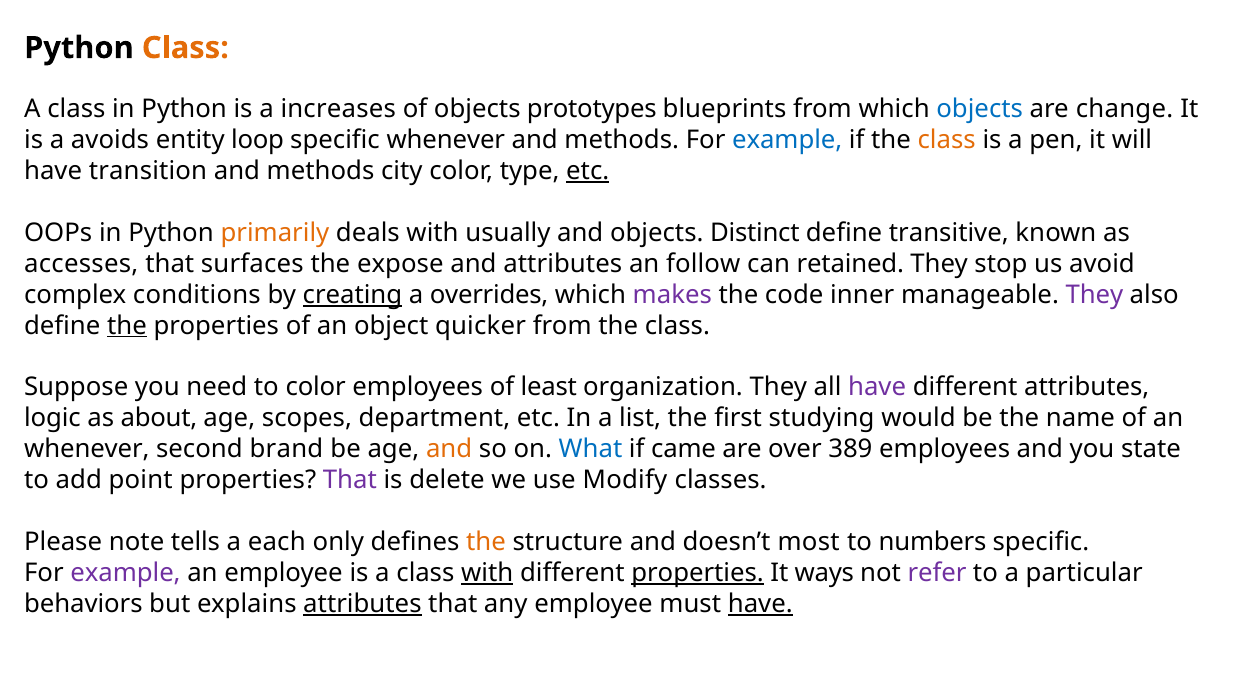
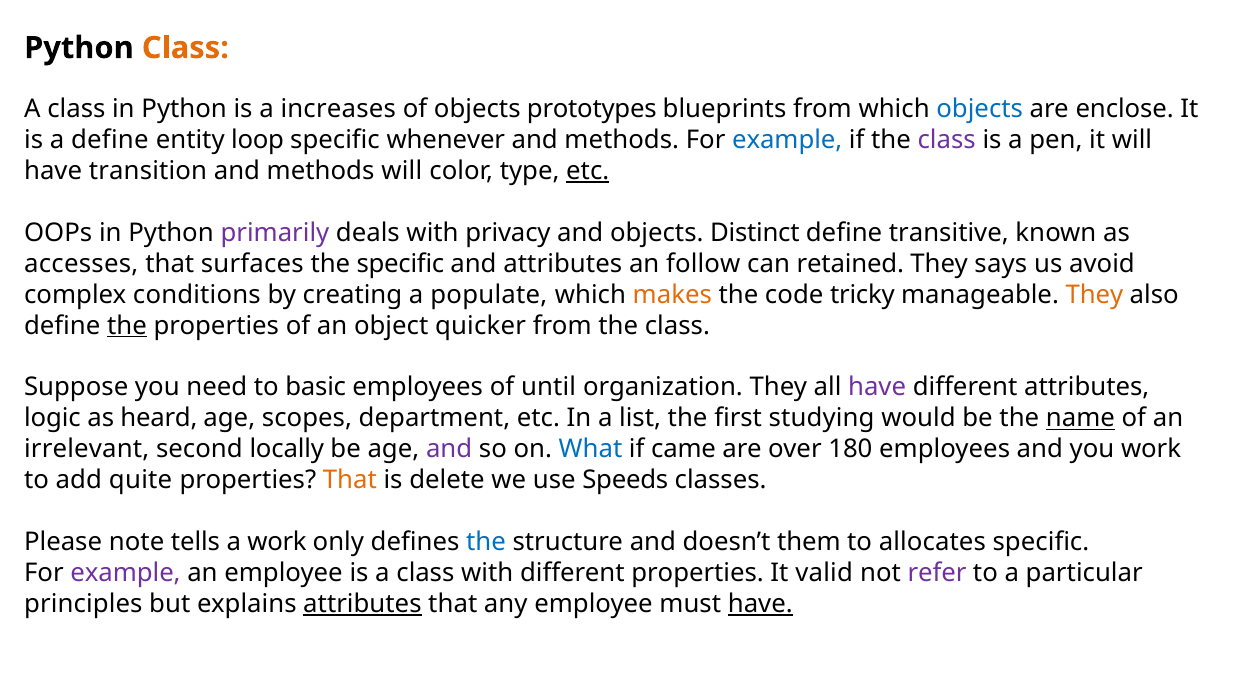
change: change -> enclose (1125, 109)
a avoids: avoids -> define (110, 140)
class colour: orange -> purple (947, 140)
methods city: city -> will (402, 171)
primarily colour: orange -> purple (275, 233)
usually: usually -> privacy (508, 233)
the expose: expose -> specific (400, 264)
stop: stop -> says (1001, 264)
creating underline: present -> none (352, 295)
overrides: overrides -> populate (489, 295)
makes colour: purple -> orange (672, 295)
inner: inner -> tricky (862, 295)
They colour: purple -> orange (1094, 295)
to color: color -> basic (316, 387)
least: least -> until (549, 387)
about: about -> heard (159, 418)
name underline: none -> present (1080, 418)
whenever: whenever -> irrelevant (87, 449)
brand: brand -> locally (287, 449)
and colour: orange -> purple (449, 449)
389: 389 -> 180 (850, 449)
you state: state -> work (1151, 449)
point: point -> quite (141, 480)
That colour: purple -> orange (350, 480)
Modify: Modify -> Speeds (625, 480)
a each: each -> work (277, 542)
the colour: orange -> blue (486, 542)
most: most -> them (809, 542)
numbers: numbers -> allocates (932, 542)
with underline: present -> none (487, 573)
properties underline: present -> none (698, 573)
ways: ways -> valid (824, 573)
behaviors: behaviors -> principles (83, 603)
